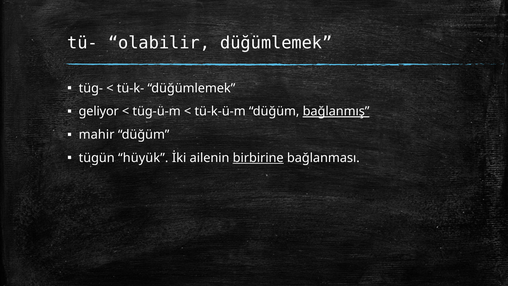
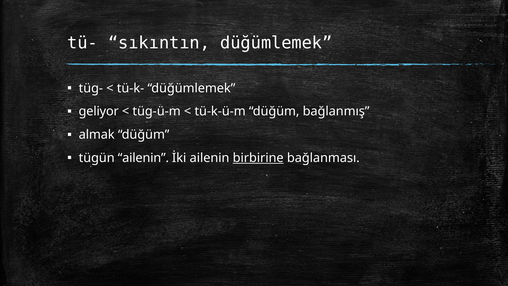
olabilir: olabilir -> sıkıntın (159, 43)
bağlanmış underline: present -> none (336, 111)
mahir: mahir -> almak (97, 135)
tügün hüyük: hüyük -> ailenin (143, 158)
